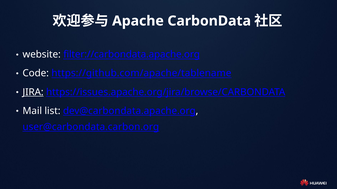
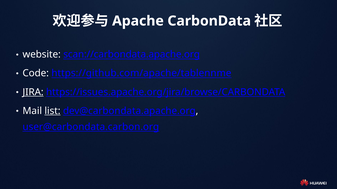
filter://carbondata.apache.org: filter://carbondata.apache.org -> scan://carbondata.apache.org (132, 55)
https://github.com/apache/tablename: https://github.com/apache/tablename -> https://github.com/apache/tablennme (141, 73)
list underline: none -> present (52, 111)
